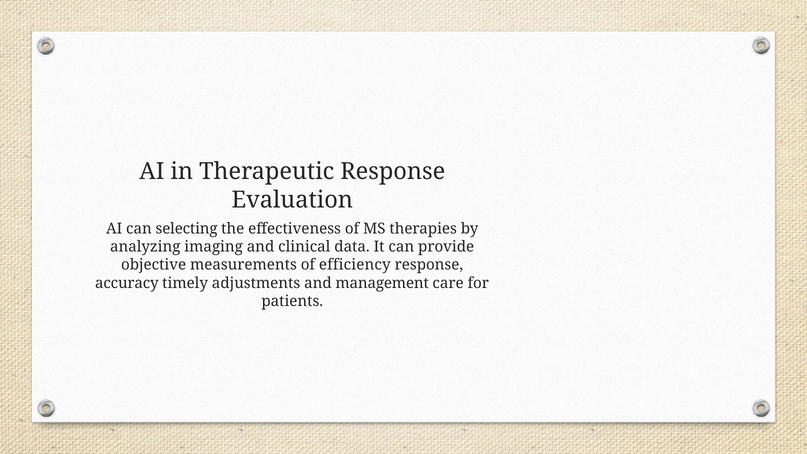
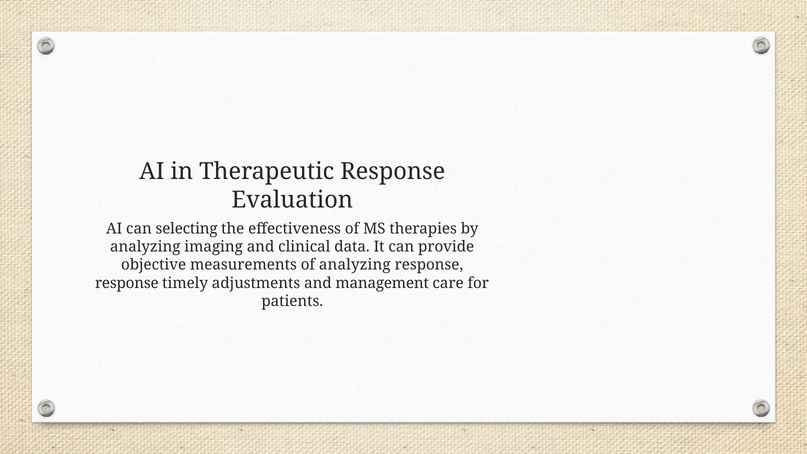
of efficiency: efficiency -> analyzing (355, 265)
accuracy: accuracy -> response (127, 283)
